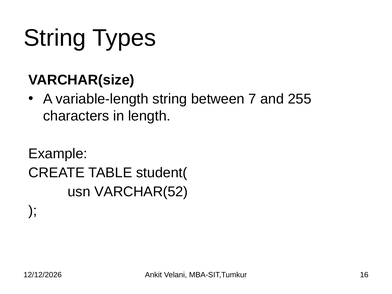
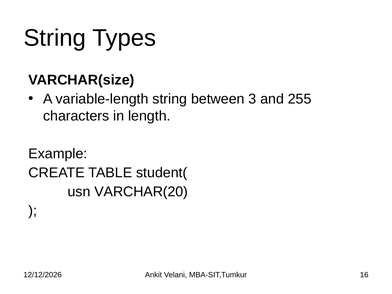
7: 7 -> 3 (252, 99)
VARCHAR(52: VARCHAR(52 -> VARCHAR(20 (141, 192)
